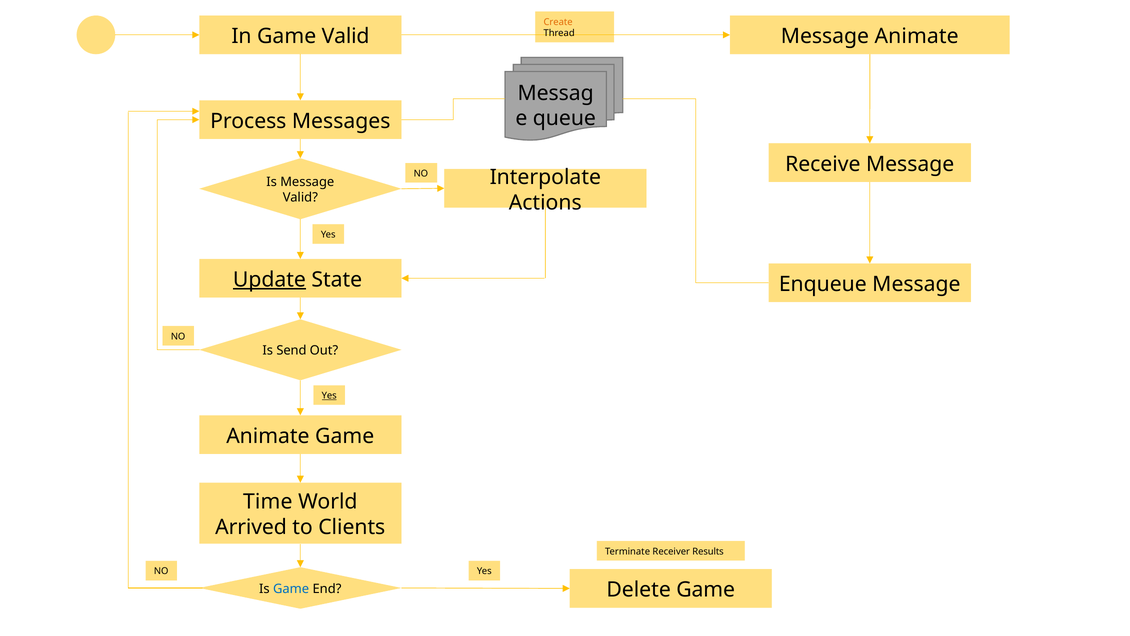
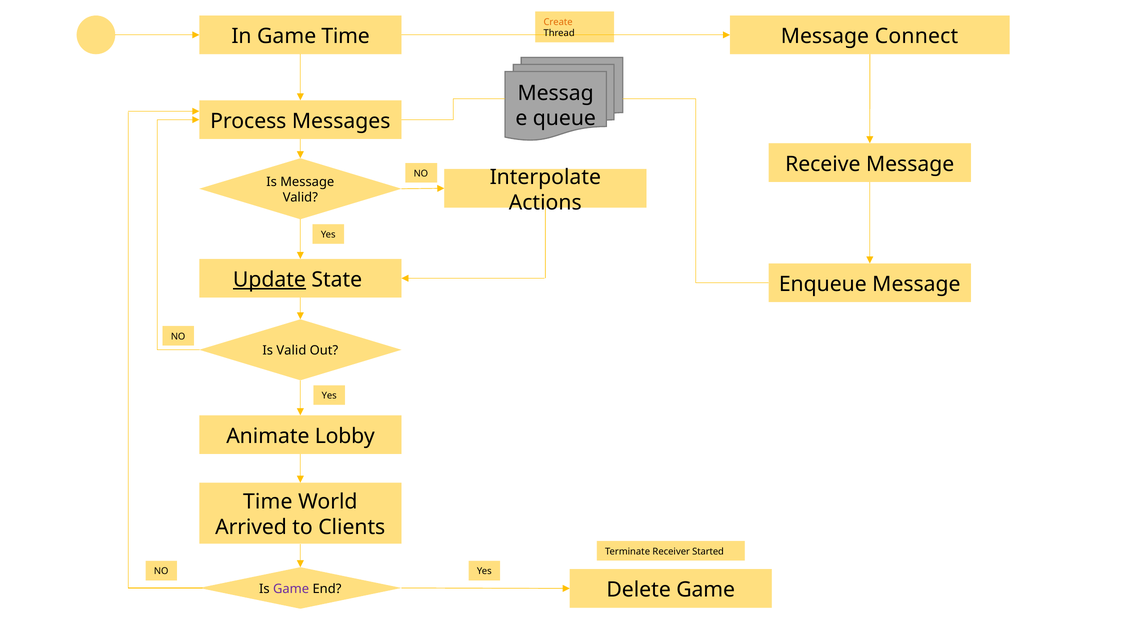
Game Valid: Valid -> Time (346, 36)
Message Animate: Animate -> Connect (917, 36)
Is Send: Send -> Valid (291, 350)
Yes underline: present -> none (329, 396)
Animate Game: Game -> Lobby (345, 436)
Results: Results -> Started (708, 551)
Game colour: blue -> purple (291, 589)
